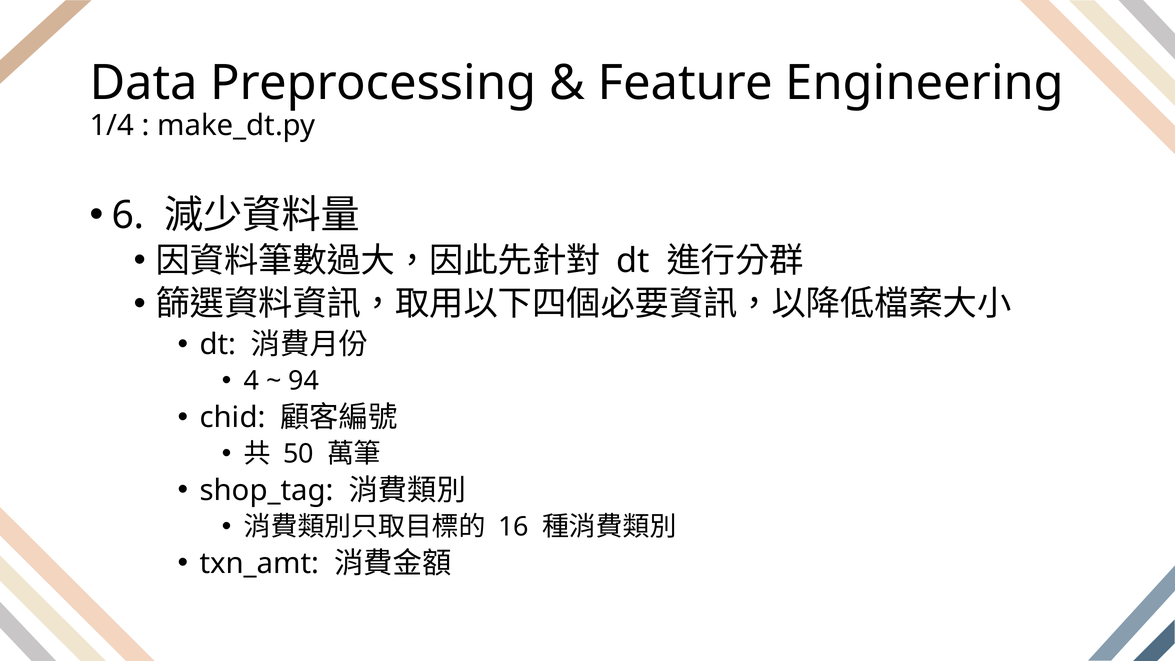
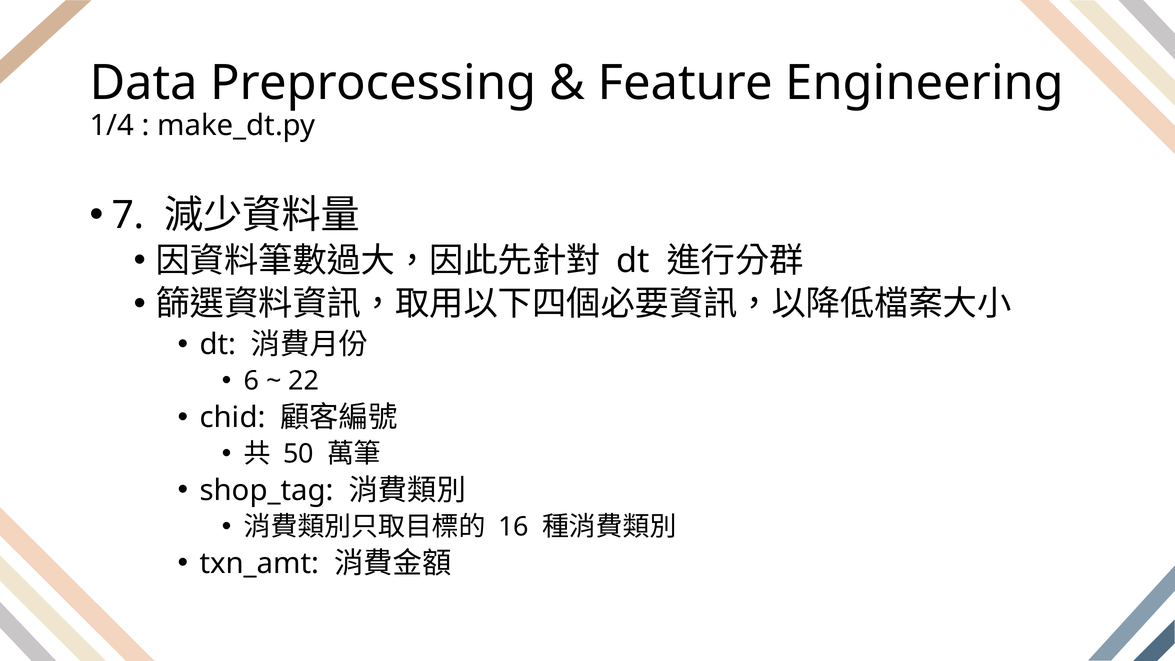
6: 6 -> 7 (128, 215)
4: 4 -> 6 (251, 381)
94: 94 -> 22 (304, 381)
